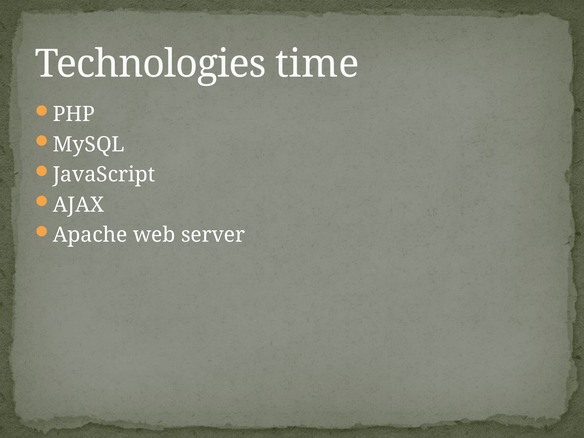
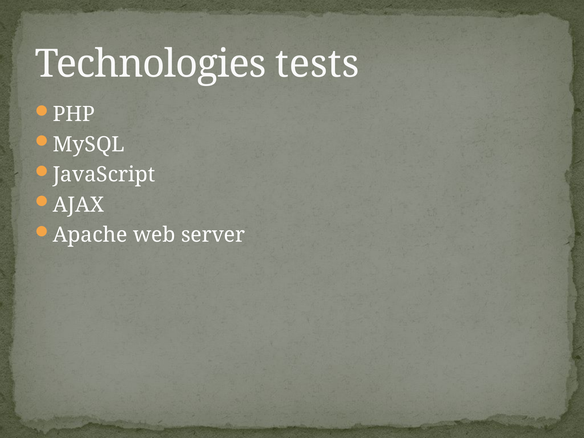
time: time -> tests (317, 64)
